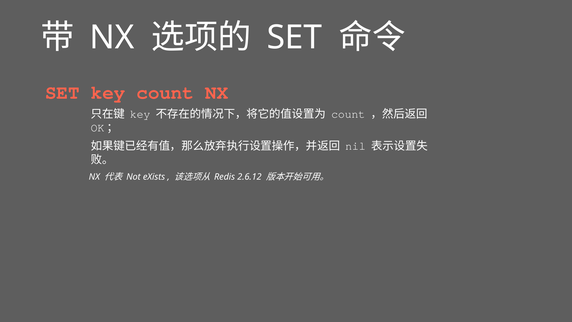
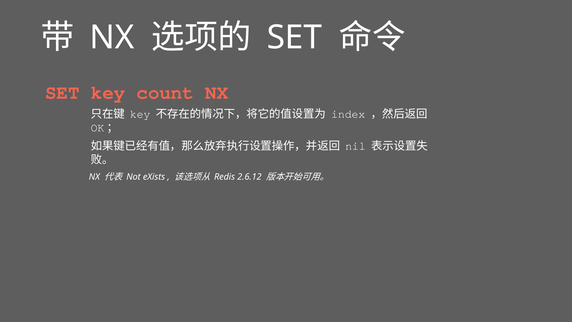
count: count -> index (348, 114)
